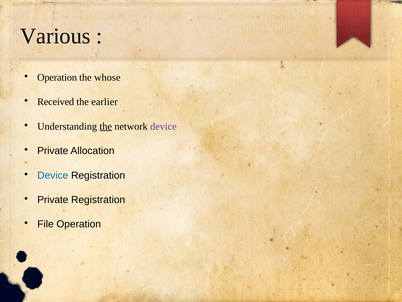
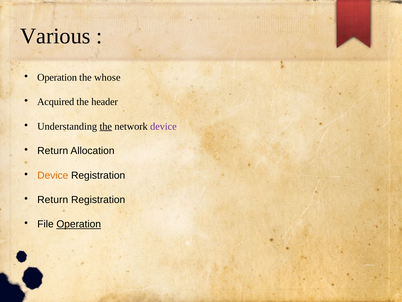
Received: Received -> Acquired (56, 102)
earlier: earlier -> header (105, 102)
Private: Private -> Return (53, 151)
Device colour: blue -> orange (53, 175)
Private: Private -> Return (53, 199)
Operation underline: none -> present (79, 224)
